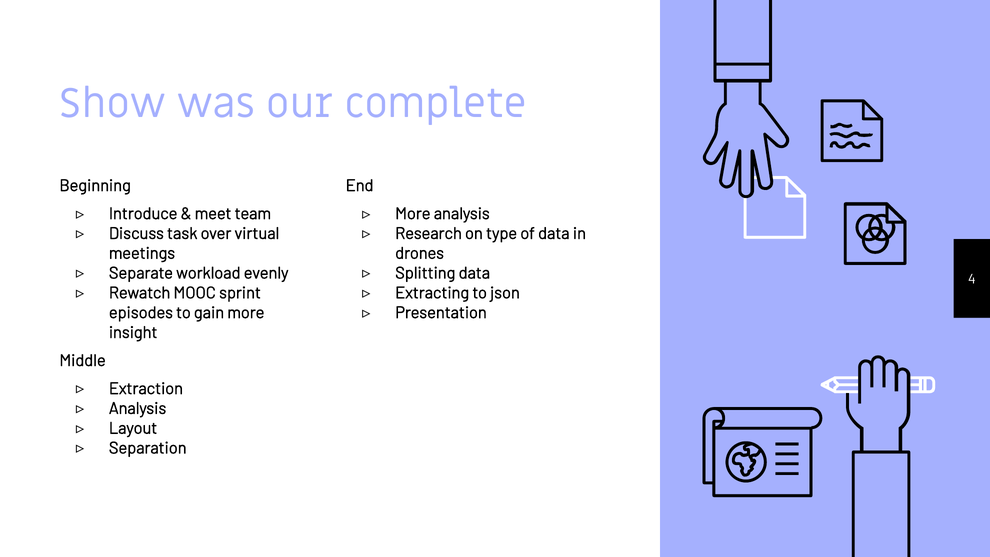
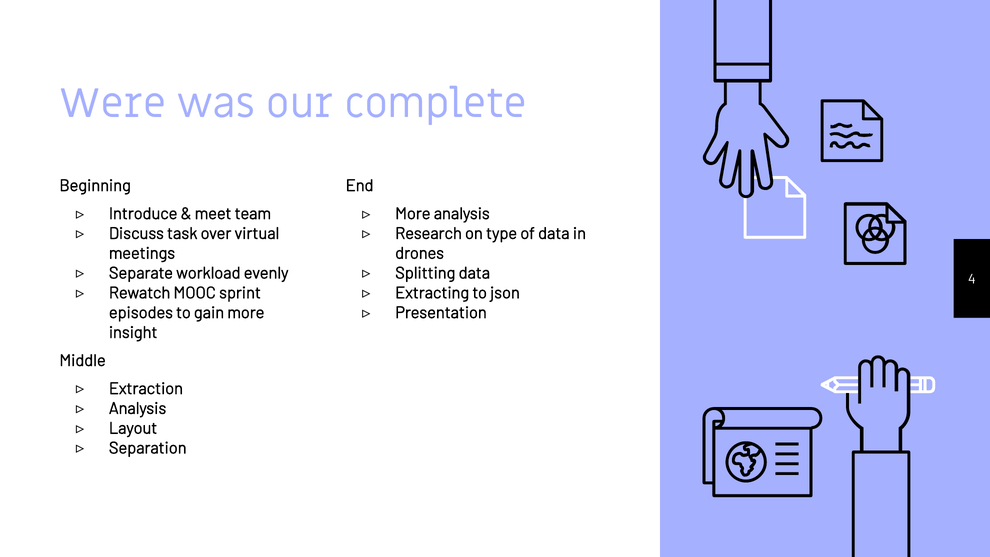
Show: Show -> Were (113, 103)
